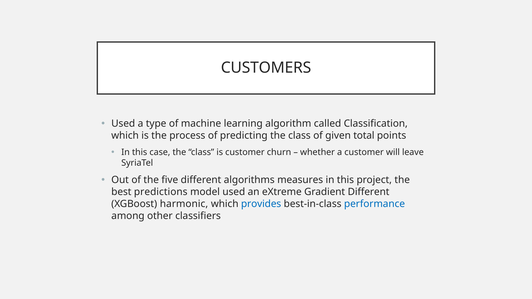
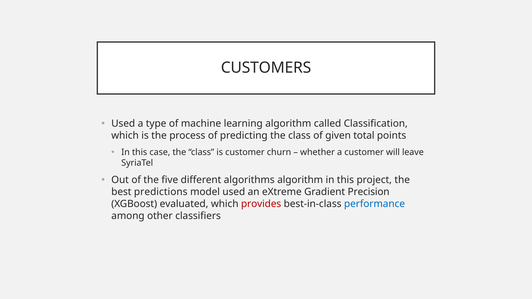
algorithms measures: measures -> algorithm (300, 180)
Gradient Different: Different -> Precision (369, 192)
harmonic: harmonic -> evaluated (184, 204)
provides colour: blue -> red (261, 204)
